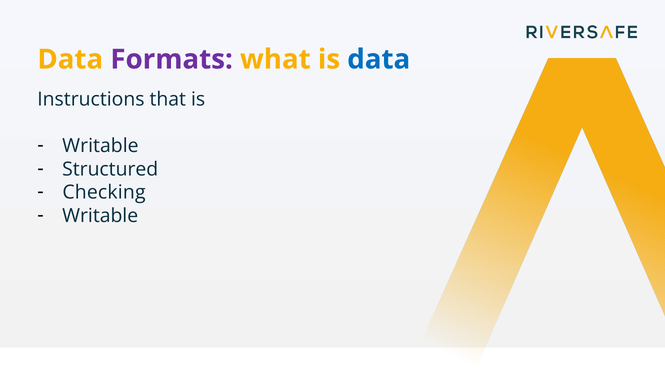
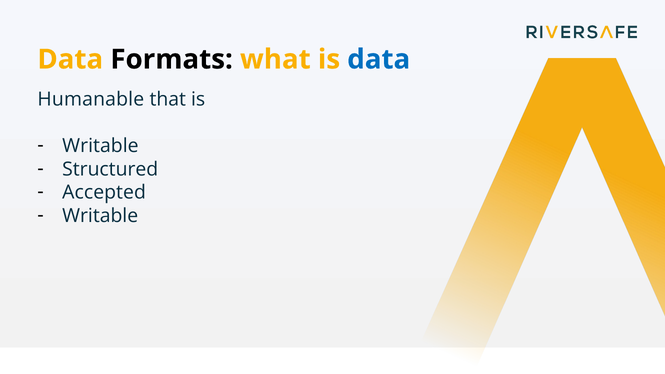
Formats colour: purple -> black (172, 59)
Instructions: Instructions -> Humanable (91, 99)
Checking: Checking -> Accepted (104, 193)
